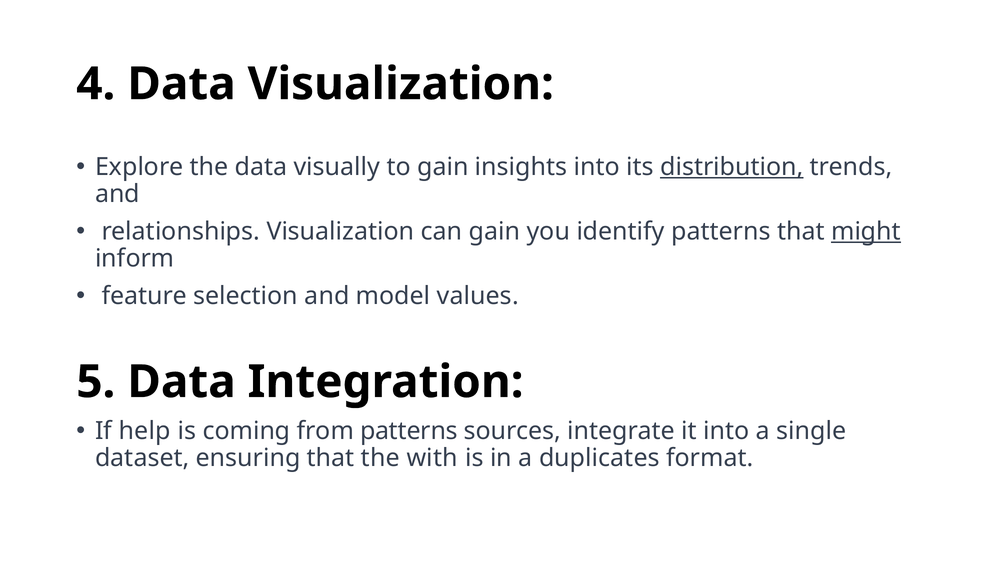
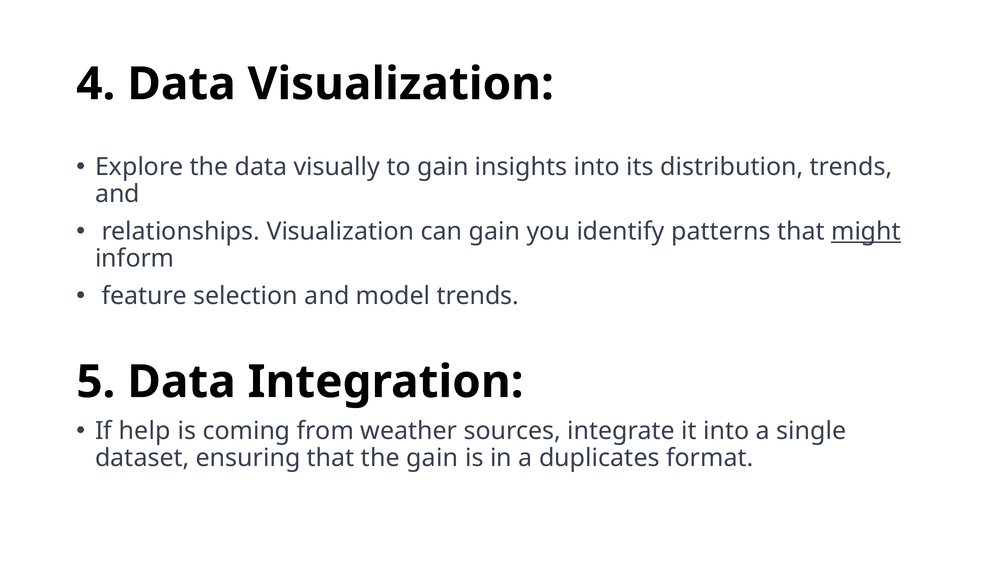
distribution underline: present -> none (732, 167)
model values: values -> trends (478, 296)
from patterns: patterns -> weather (409, 431)
the with: with -> gain (432, 458)
